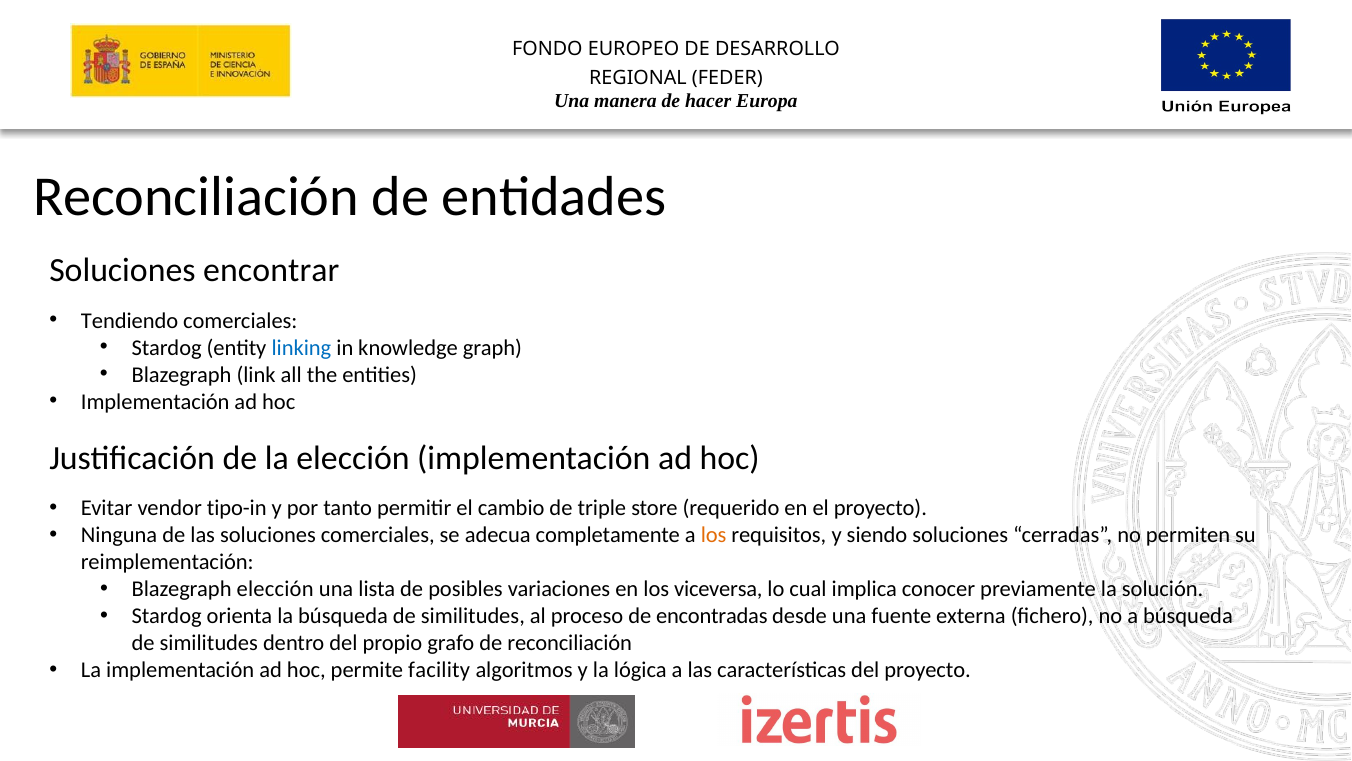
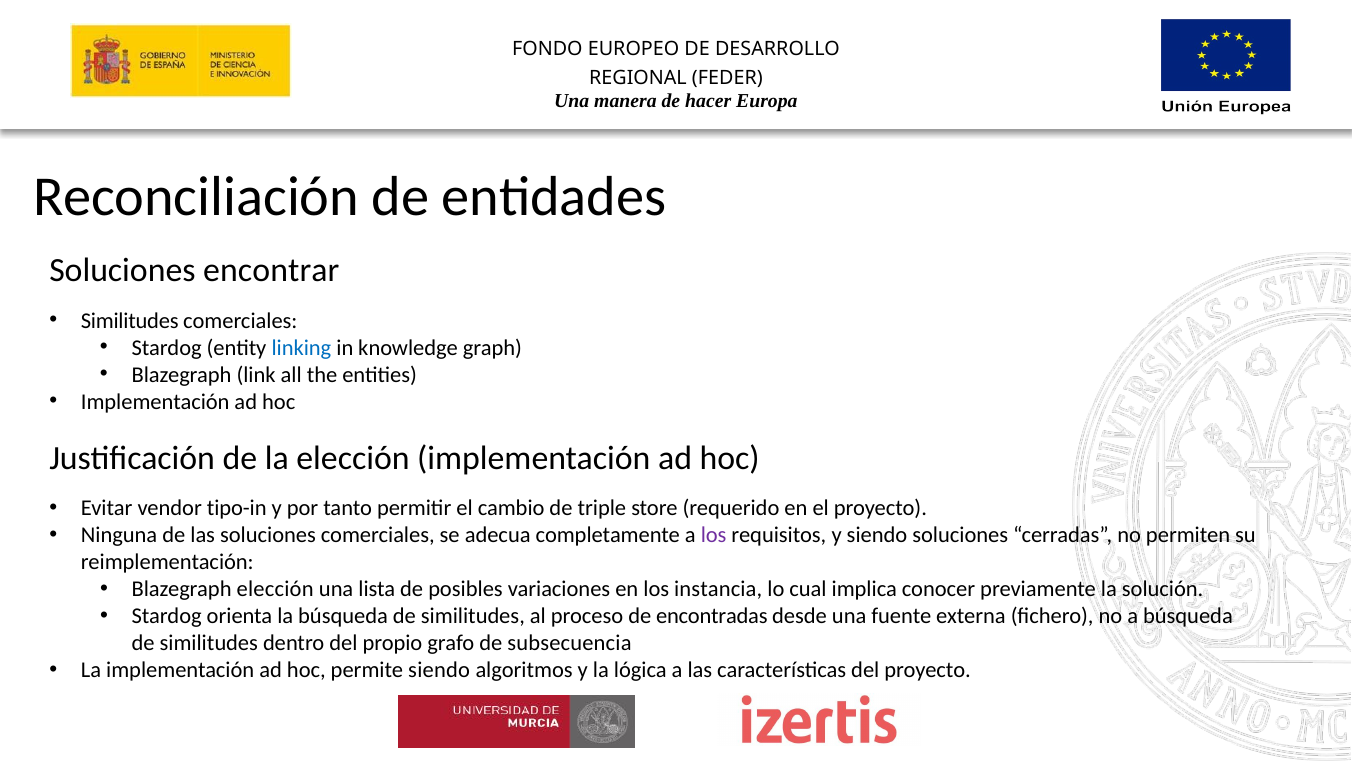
Tendiendo: Tendiendo -> Similitudes (130, 320)
los colour: orange -> purple (714, 535)
viceversa: viceversa -> instancia (718, 589)
de reconciliación: reconciliación -> subsecuencia (569, 643)
permite facility: facility -> siendo (439, 670)
